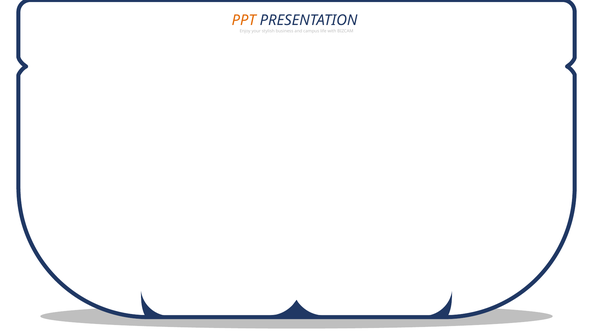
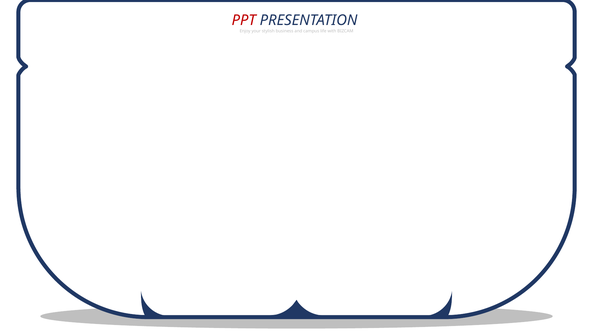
PPT colour: orange -> red (244, 20)
